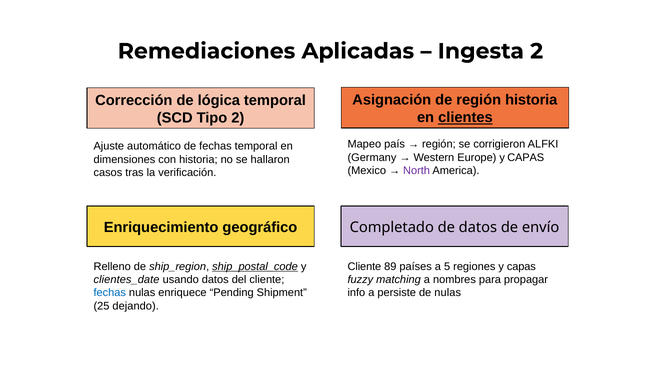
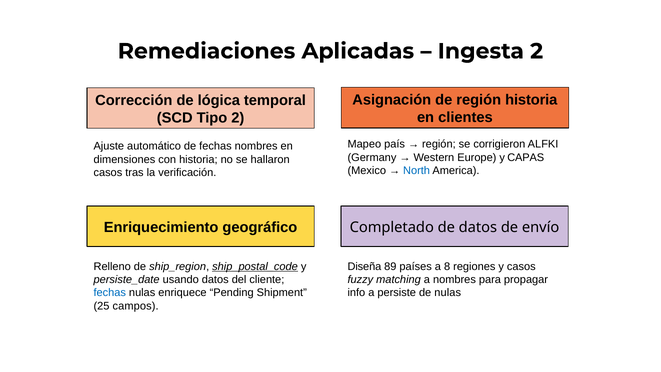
clientes underline: present -> none (465, 117)
fechas temporal: temporal -> nombres (256, 146)
North colour: purple -> blue (417, 171)
Cliente: Cliente -> Diseña (364, 266)
5: 5 -> 8 (447, 266)
regiones y capas: capas -> casos (521, 266)
clientes_date: clientes_date -> persiste_date (127, 279)
dejando: dejando -> campos (136, 306)
